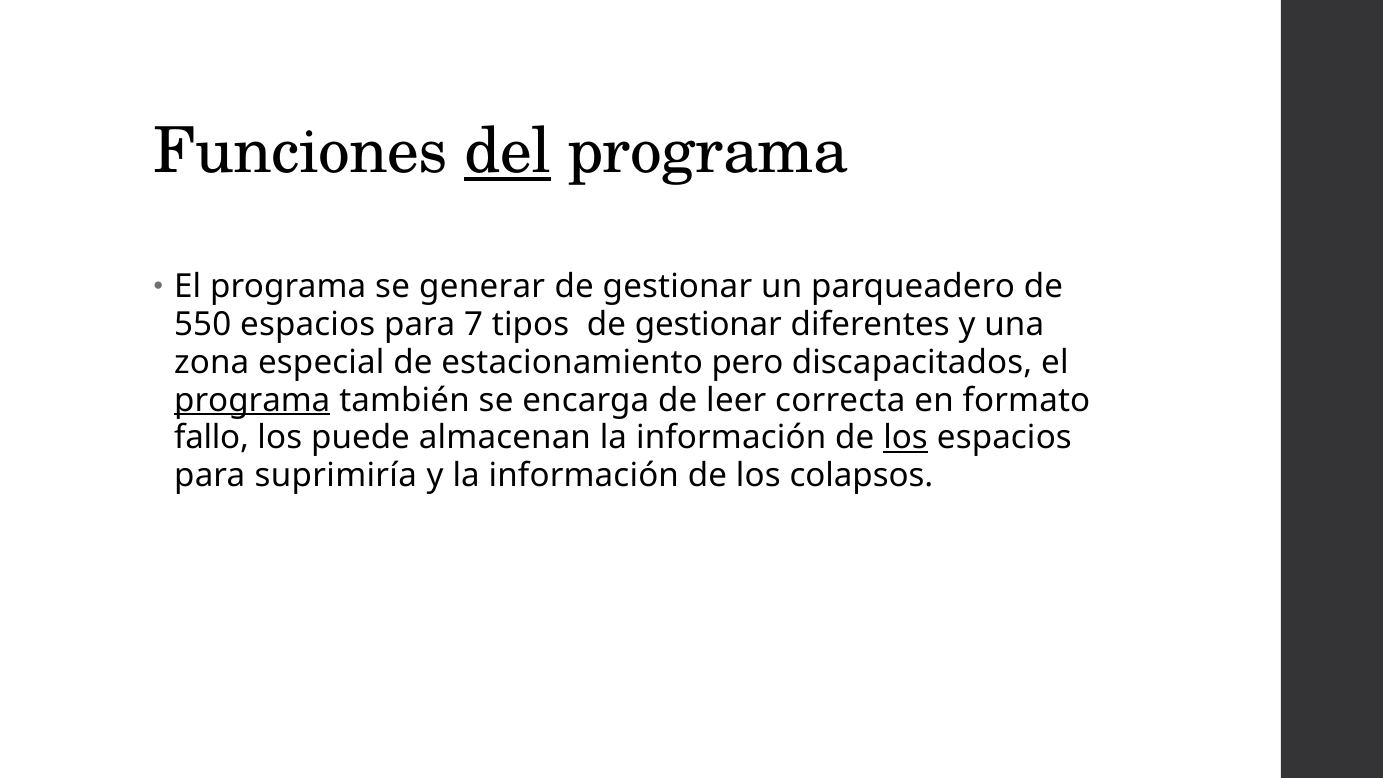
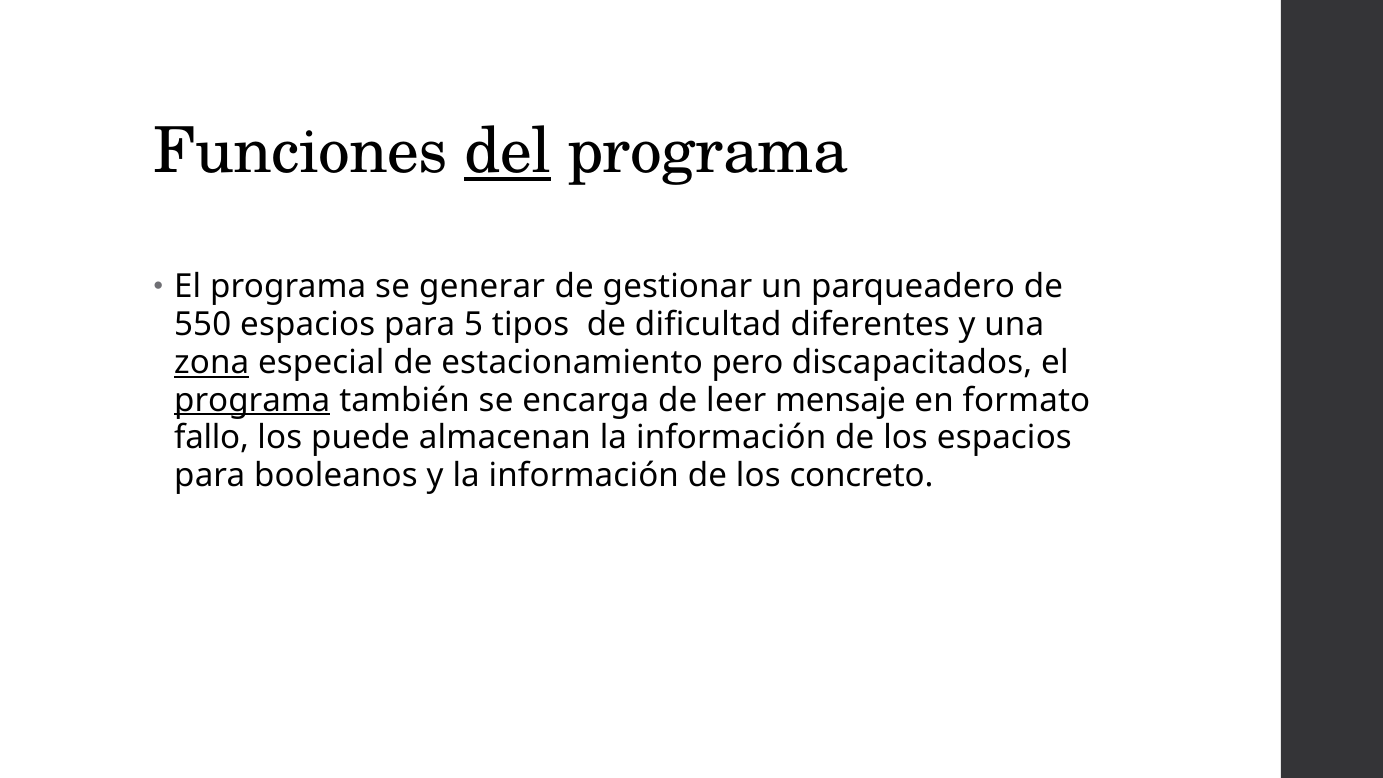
7: 7 -> 5 (474, 325)
tipos de gestionar: gestionar -> dificultad (708, 325)
zona underline: none -> present (212, 362)
correcta: correcta -> mensaje (840, 400)
los underline: present -> none (906, 438)
suprimiría: suprimiría -> booleanos (336, 476)
colapsos: colapsos -> concreto (861, 476)
